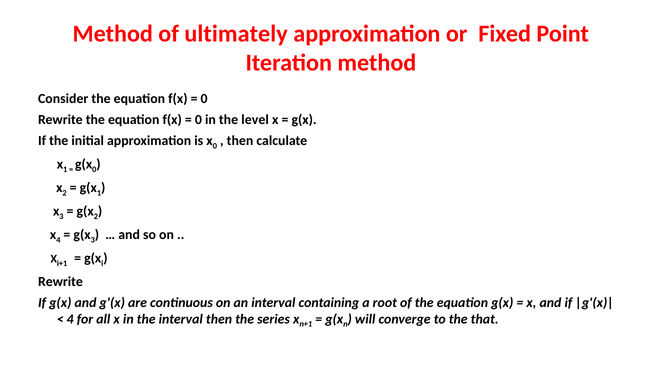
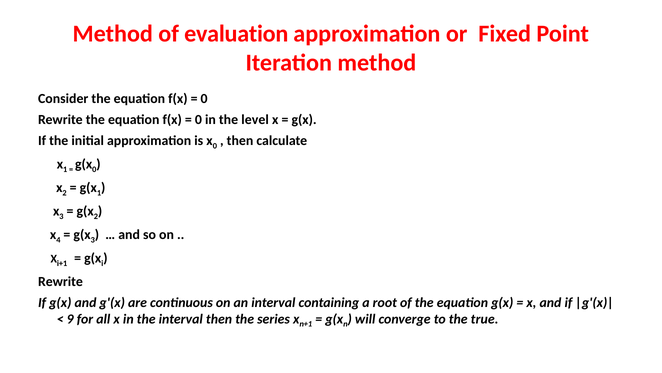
ultimately: ultimately -> evaluation (236, 34)
4: 4 -> 9 (70, 319)
that: that -> true (485, 319)
